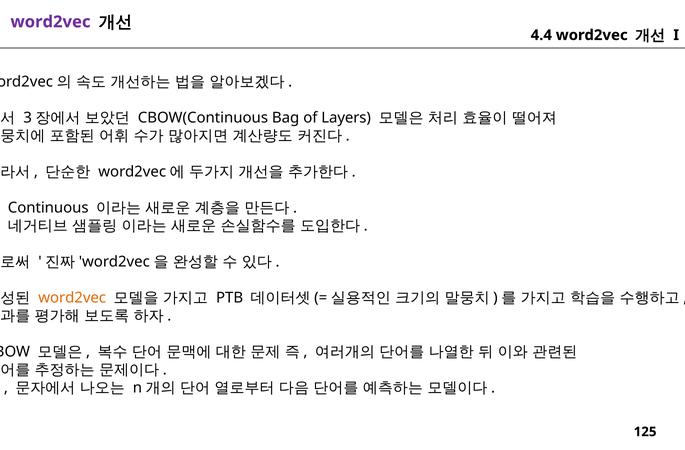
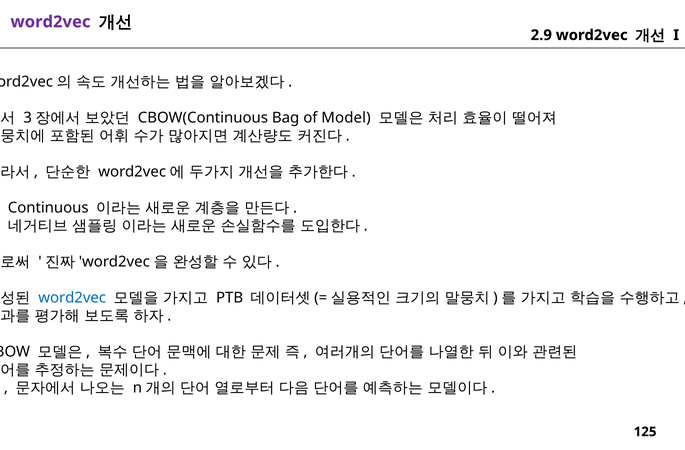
4.4: 4.4 -> 2.9 (541, 35)
Layers: Layers -> Model (346, 118)
word2vec colour: orange -> blue (72, 298)
